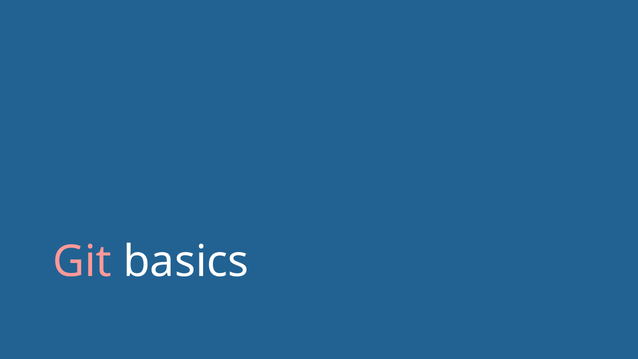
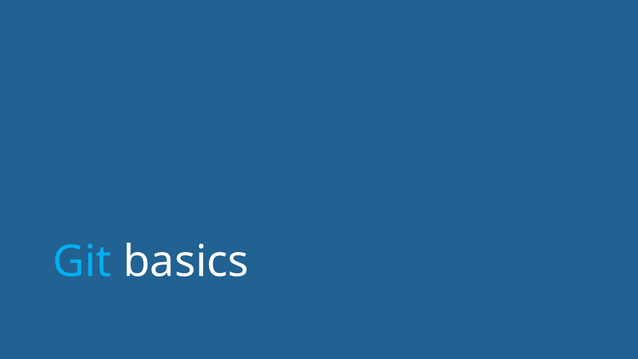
Git colour: pink -> light blue (82, 261)
